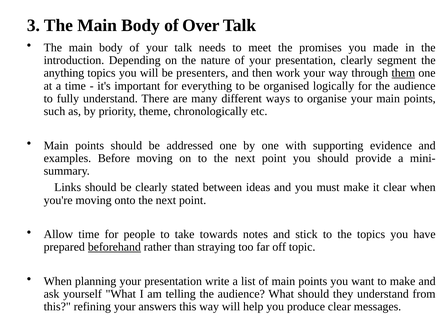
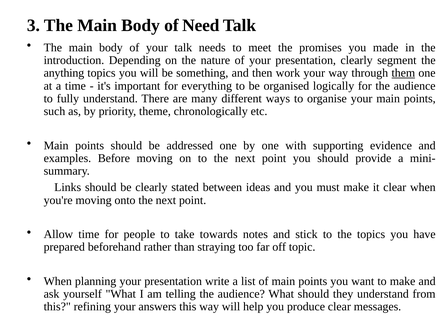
Over: Over -> Need (201, 25)
presenters: presenters -> something (202, 73)
beforehand underline: present -> none (114, 247)
